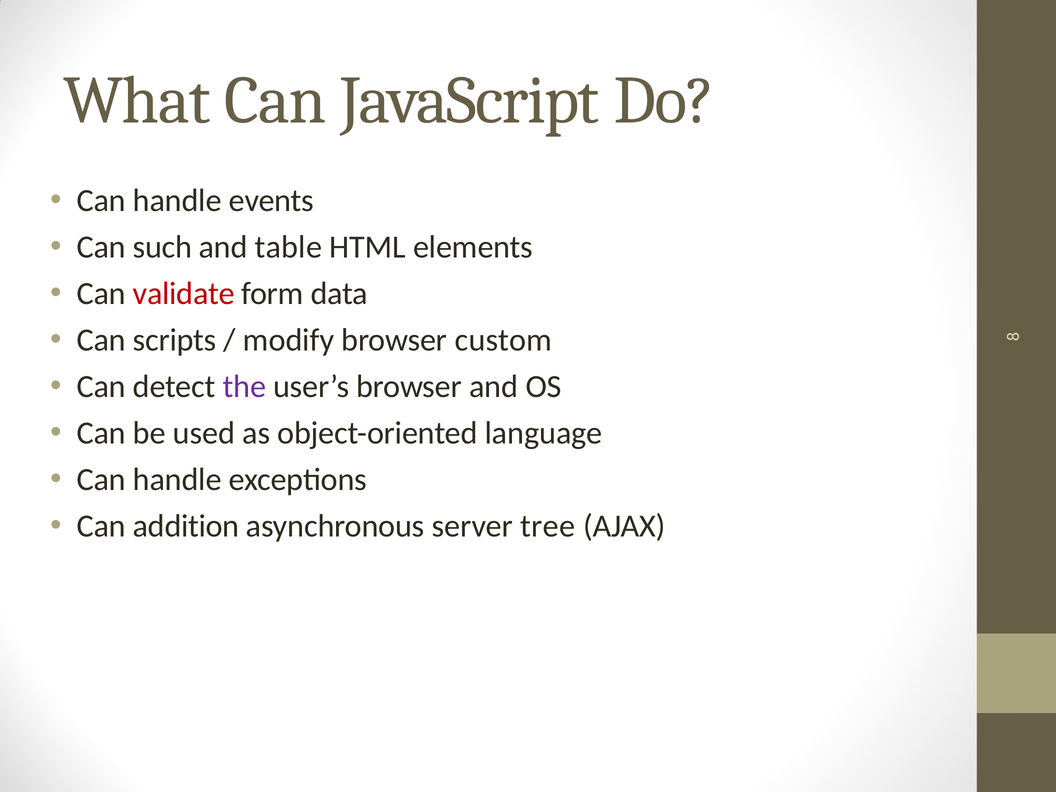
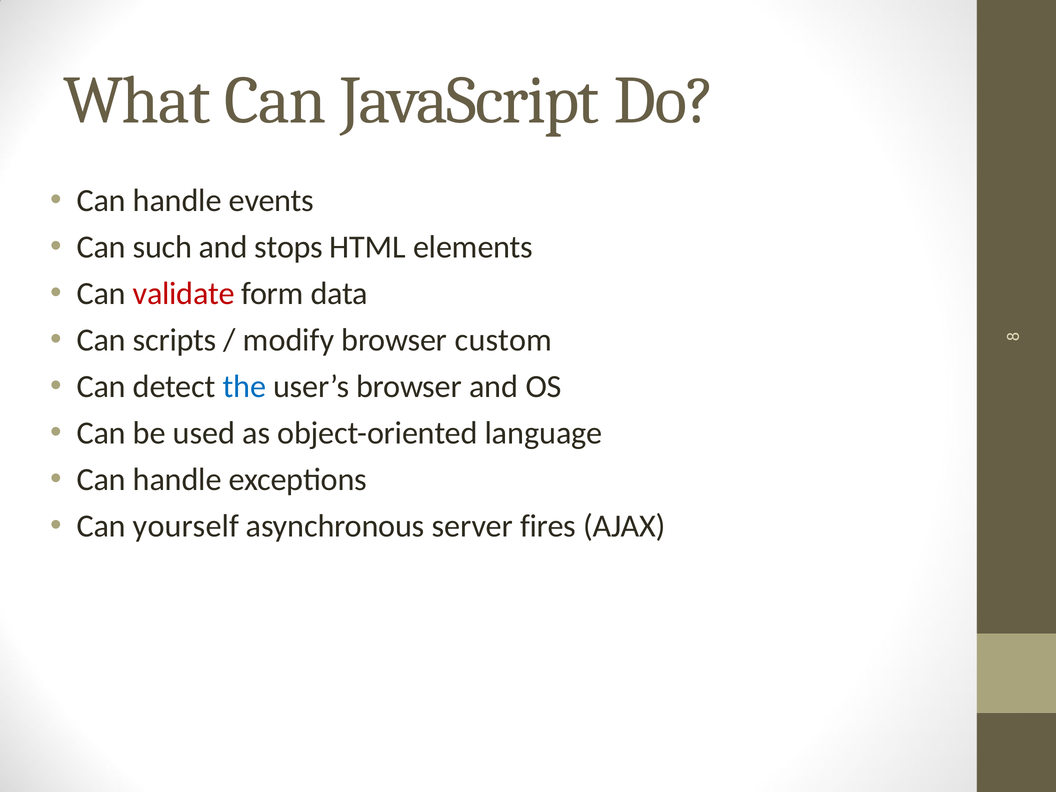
table: table -> stops (289, 247)
the colour: purple -> blue (244, 387)
addition: addition -> yourself (186, 526)
tree: tree -> fires (548, 526)
